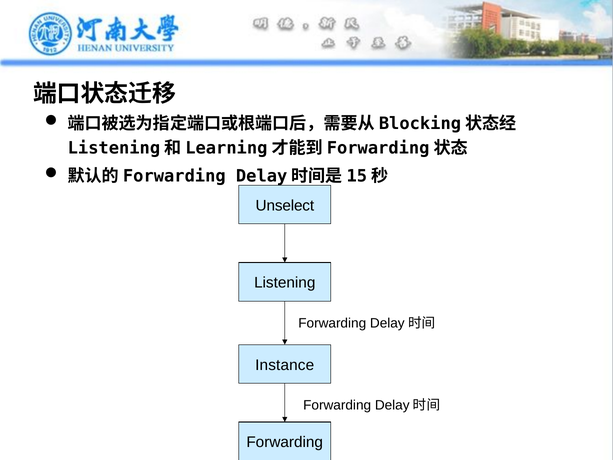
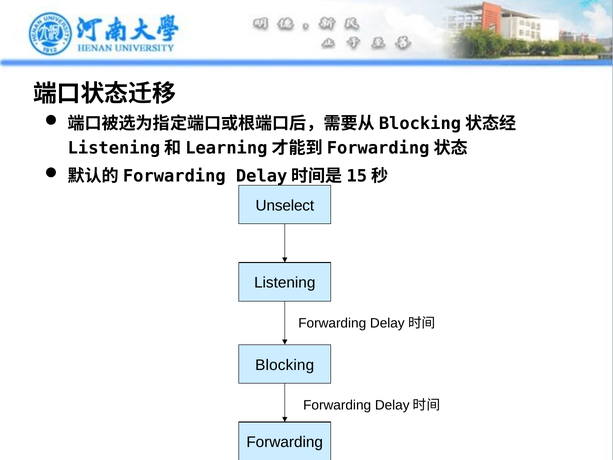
Instance: Instance -> Blocking (285, 365)
